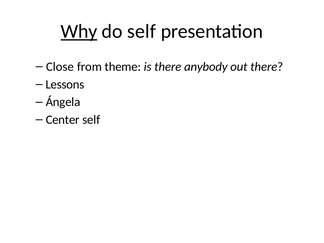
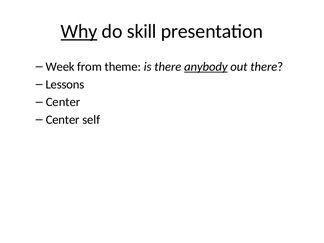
do self: self -> skill (142, 31)
Close: Close -> Week (60, 67)
anybody underline: none -> present (206, 67)
Ángela: Ángela -> Center (63, 102)
